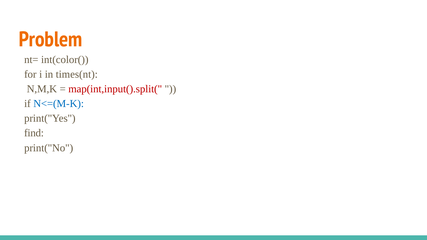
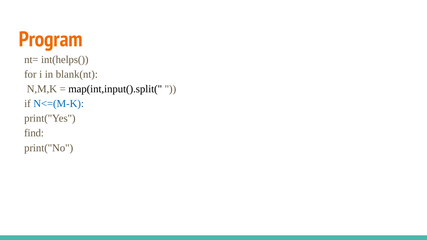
Problem: Problem -> Program (51, 39)
int(color(: int(color( -> int(helps( (65, 60)
times(nt: times(nt -> blank(nt (77, 74)
map(int,input().split( colour: red -> black (115, 89)
